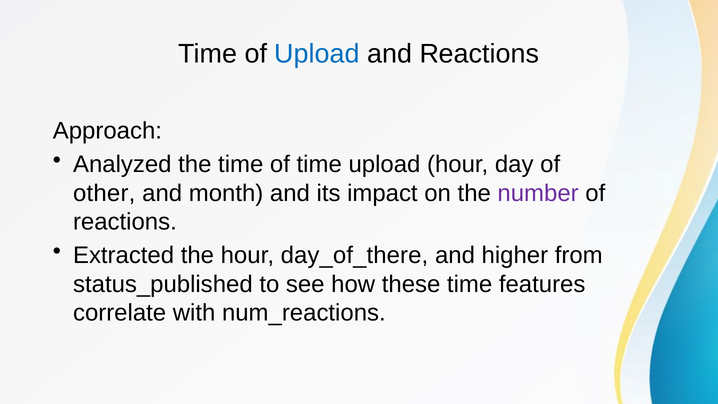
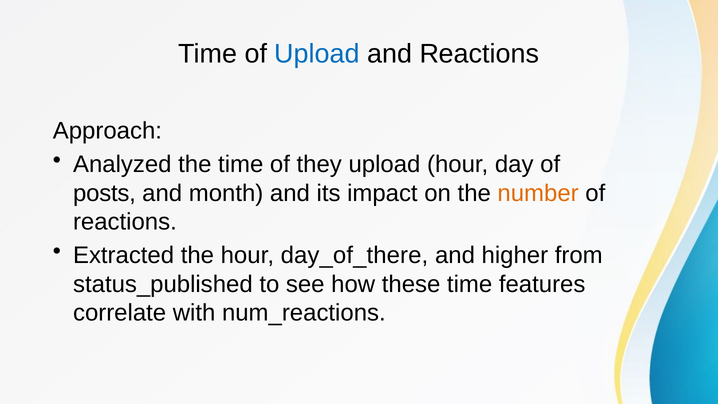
of time: time -> they (319, 164)
other: other -> posts (104, 193)
number colour: purple -> orange (538, 193)
